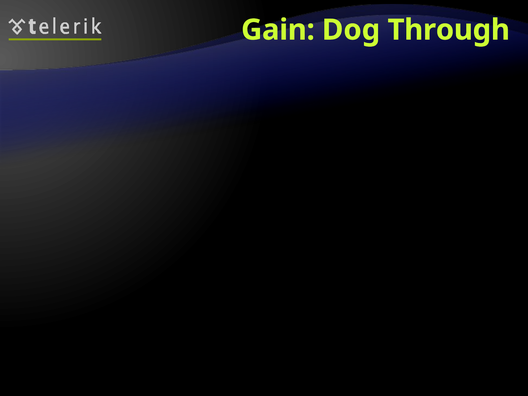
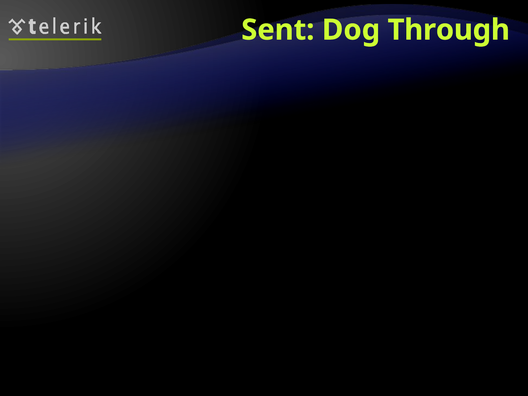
Gain: Gain -> Sent (278, 30)
